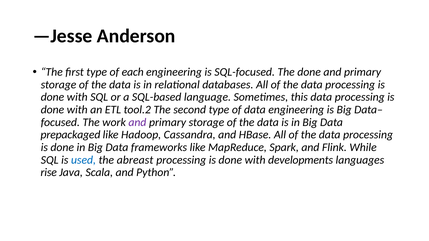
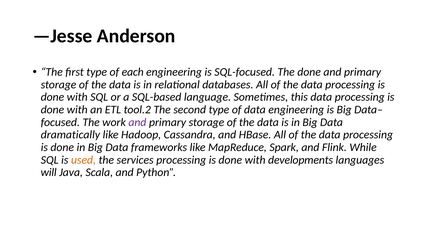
prepackaged: prepackaged -> dramatically (70, 135)
used colour: blue -> orange (83, 160)
abreast: abreast -> services (135, 160)
rise: rise -> will (49, 173)
